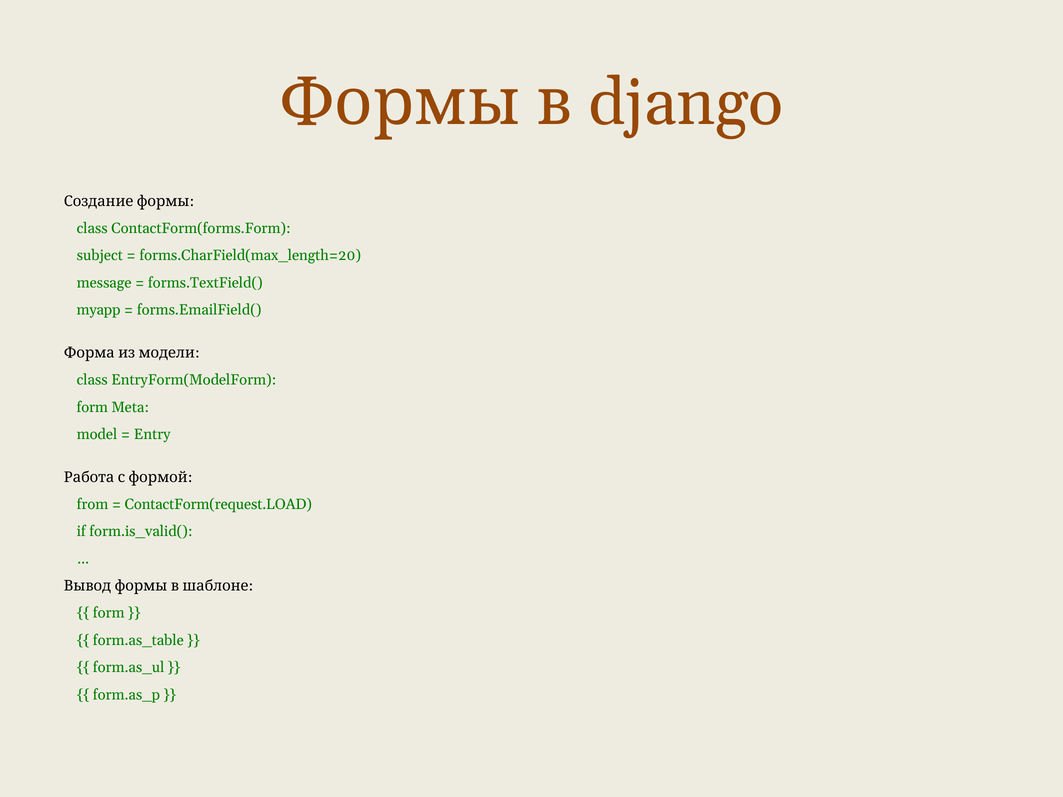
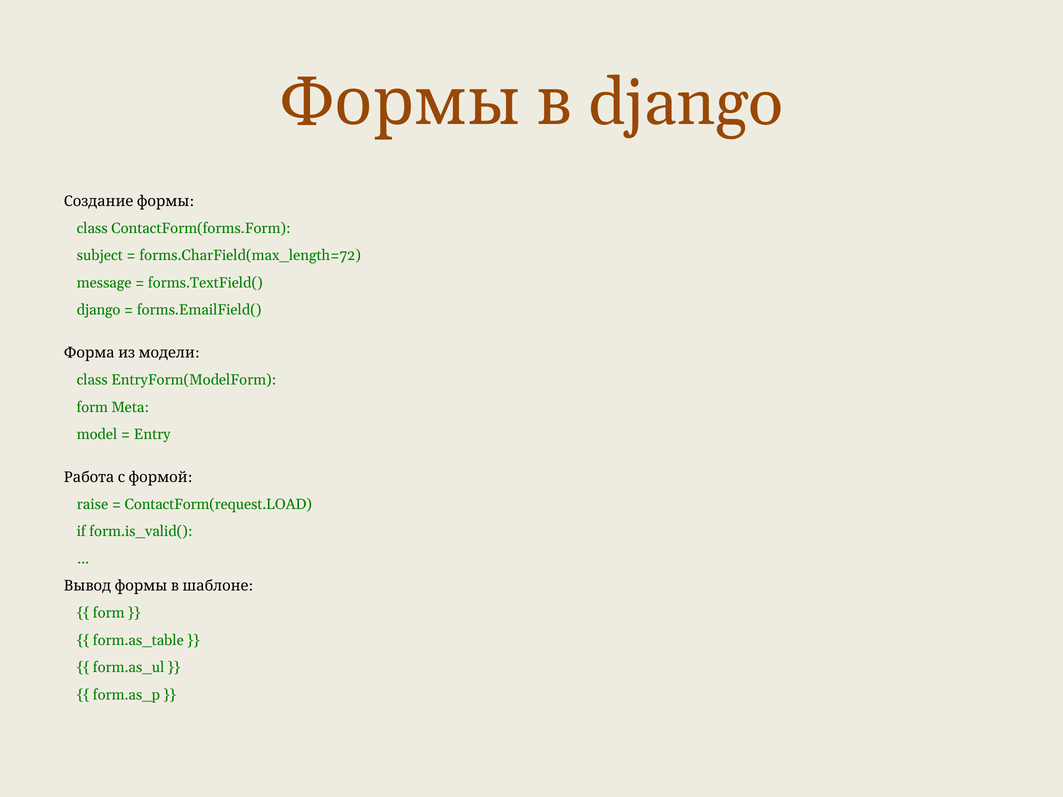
forms.CharField(max_length=20: forms.CharField(max_length=20 -> forms.CharField(max_length=72 (250, 256)
myapp: myapp -> django (99, 310)
from: from -> raise (92, 504)
